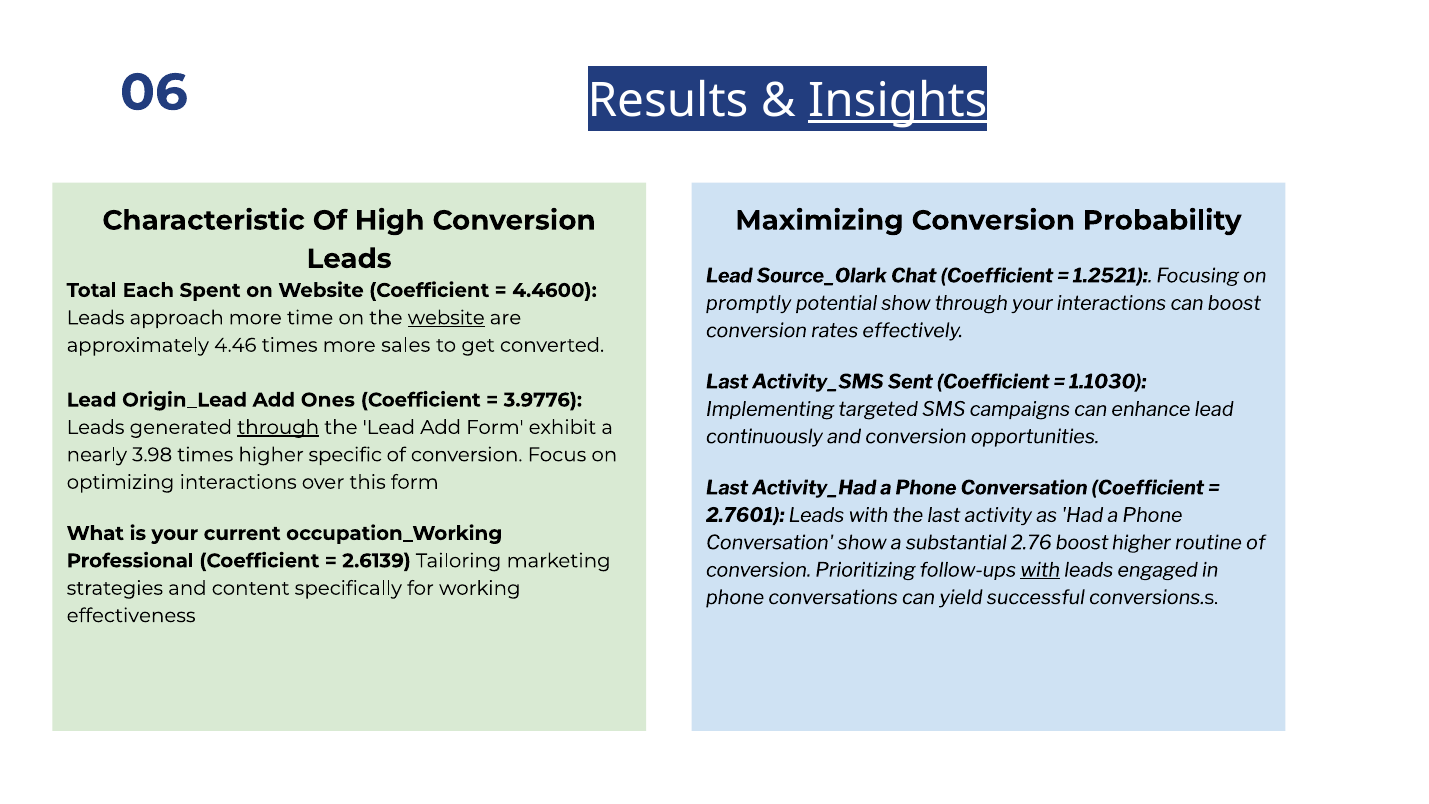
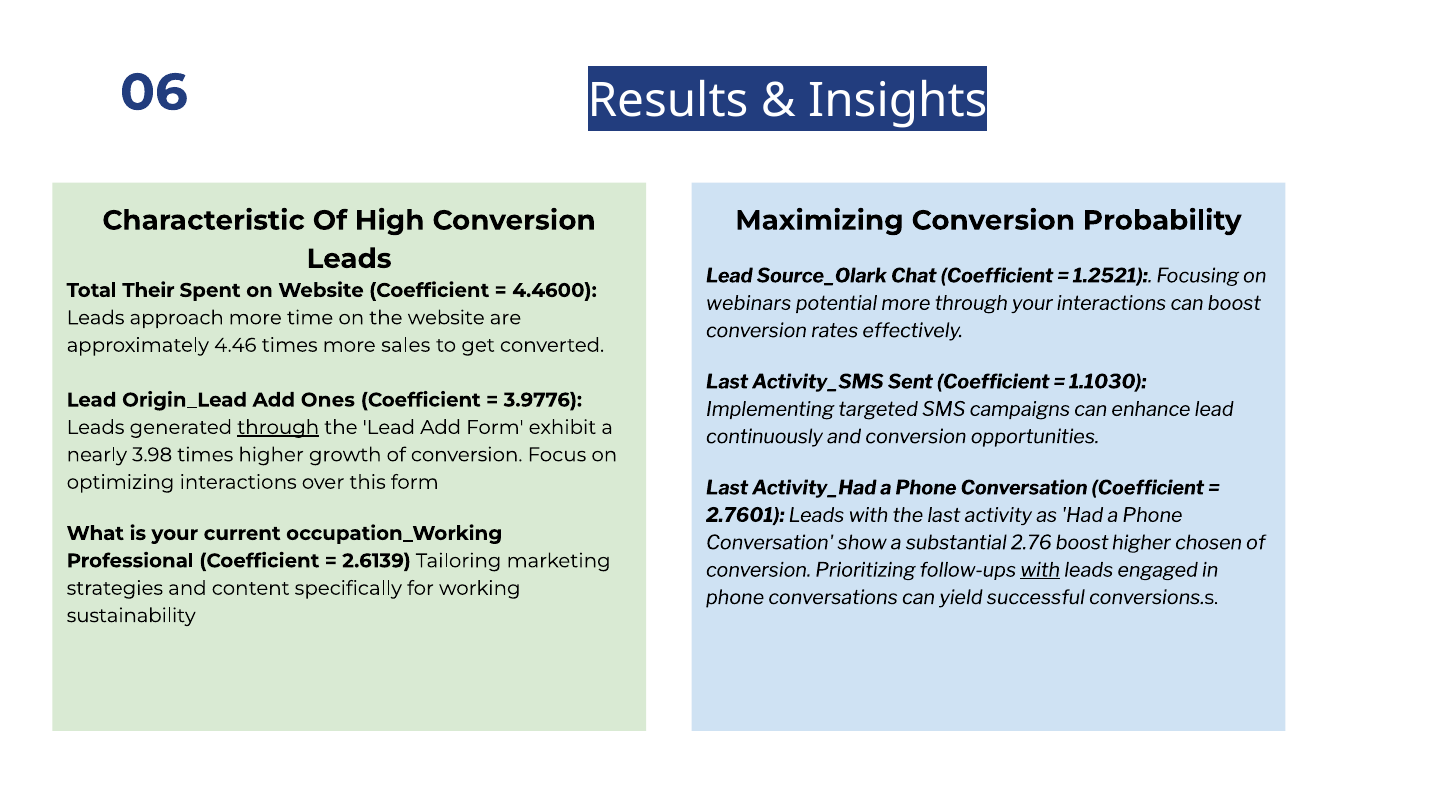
Insights underline: present -> none (898, 101)
Each: Each -> Their (148, 290)
promptly: promptly -> webinars (749, 303)
potential show: show -> more (906, 303)
website underline: present -> none (446, 318)
specific: specific -> growth (345, 455)
routine: routine -> chosen (1209, 543)
effectiveness: effectiveness -> sustainability (131, 616)
